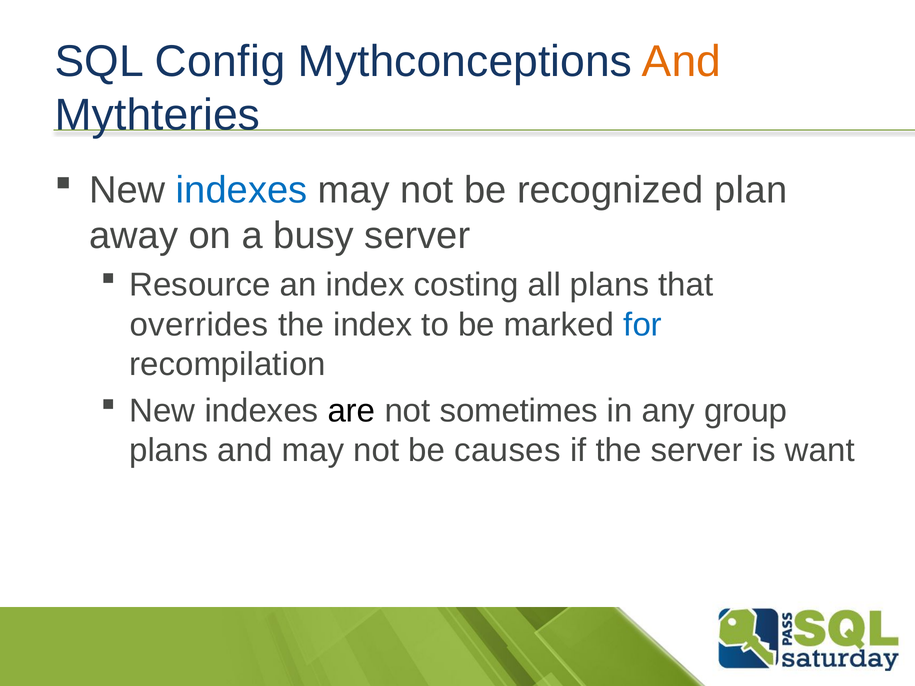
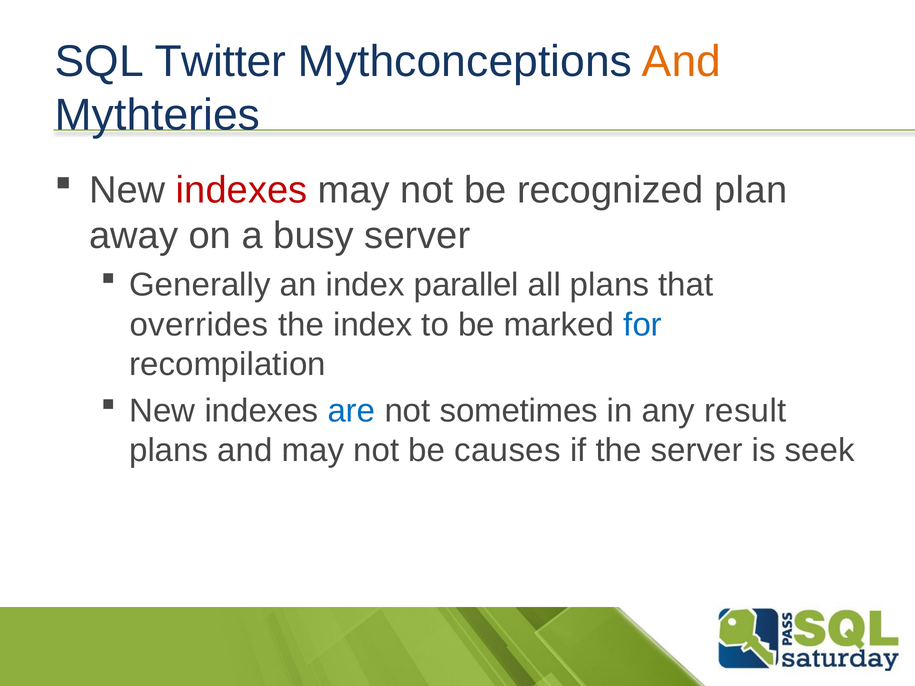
Config: Config -> Twitter (220, 62)
indexes colour: blue -> red (242, 190)
Resource: Resource -> Generally (200, 285)
costing: costing -> parallel (466, 285)
are colour: black -> blue (351, 411)
group: group -> result (745, 411)
want: want -> seek (820, 451)
